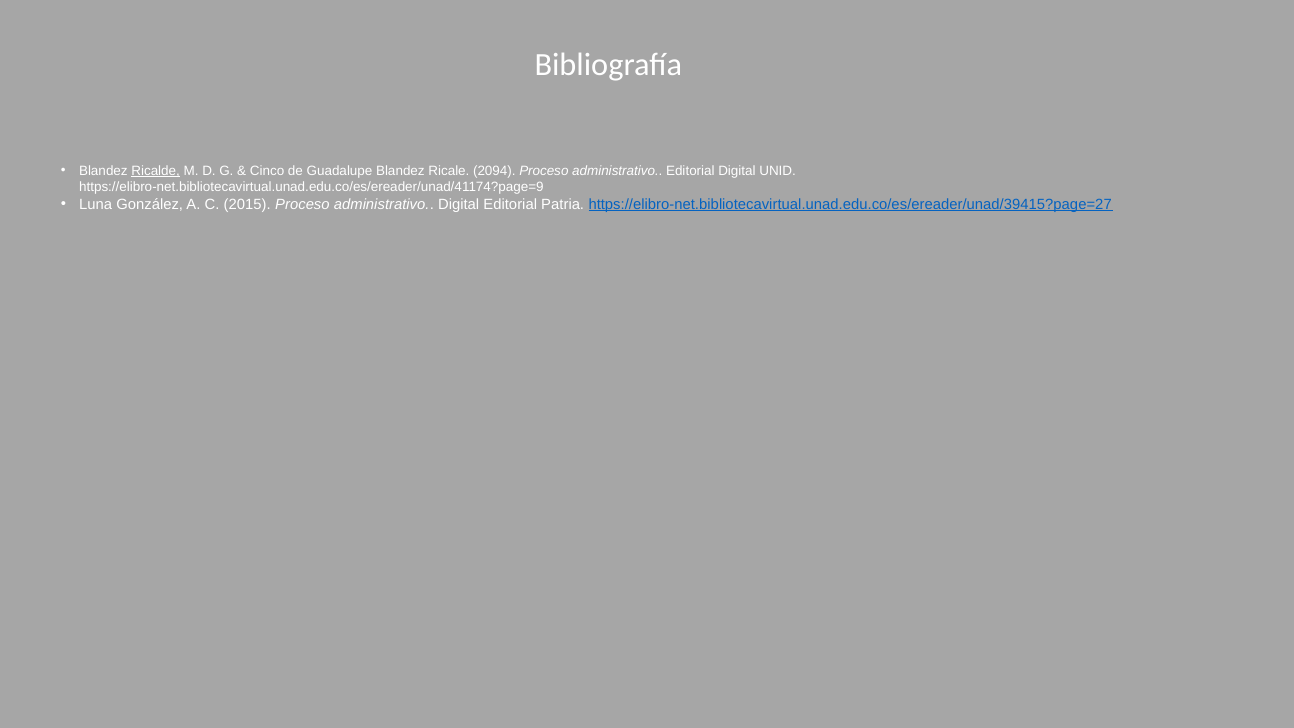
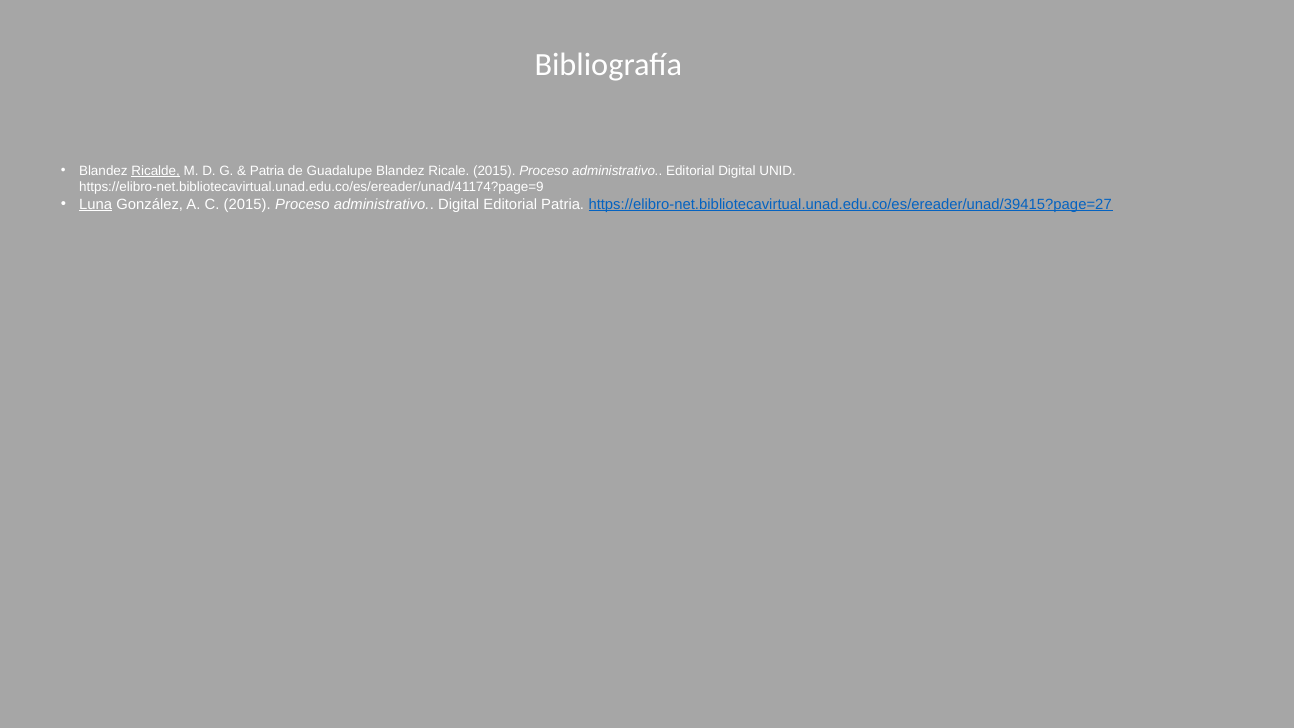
Cinco: Cinco -> Patria (267, 171)
Ricale 2094: 2094 -> 2015 (494, 171)
Luna underline: none -> present (96, 204)
